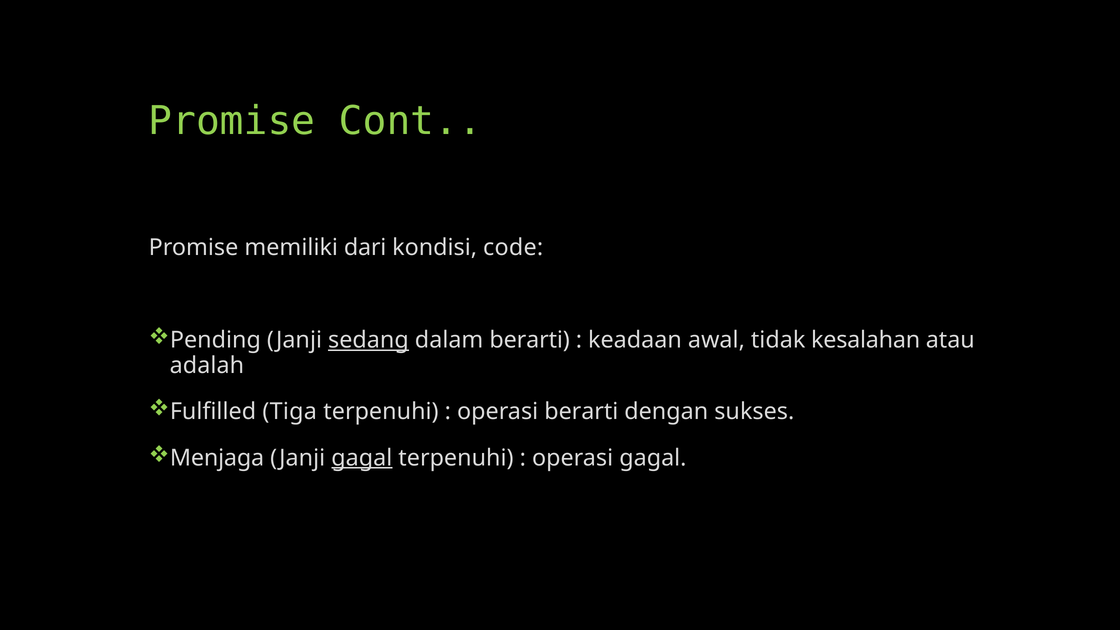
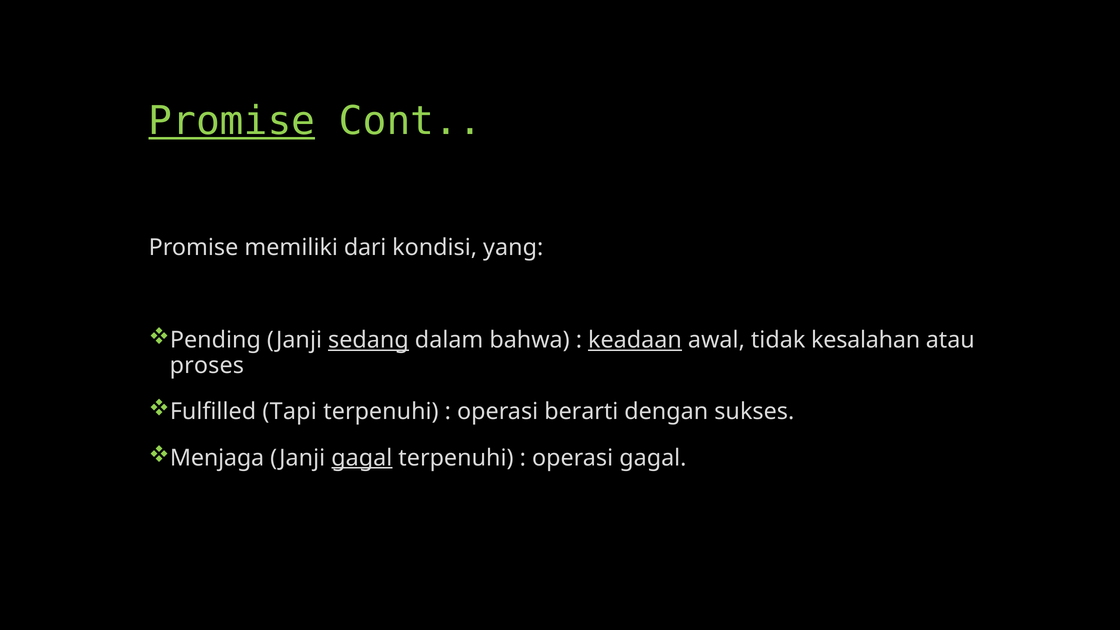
Promise underline: none -> present (232, 121)
code: code -> yang (513, 248)
dalam berarti: berarti -> bahwa (530, 340)
keadaan underline: none -> present (635, 340)
adalah: adalah -> proses (207, 365)
Tiga: Tiga -> Tapi (290, 412)
